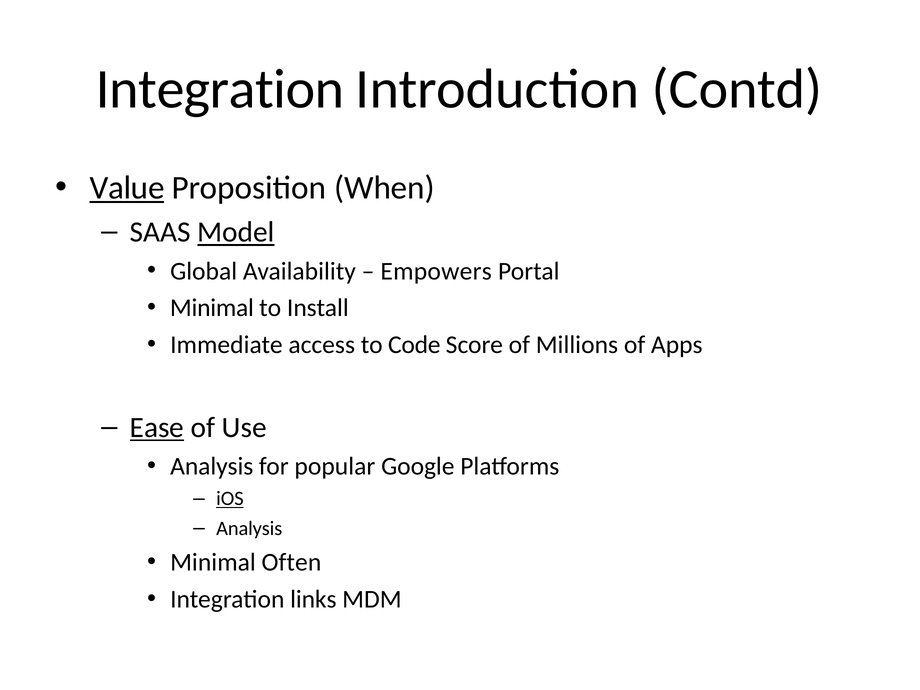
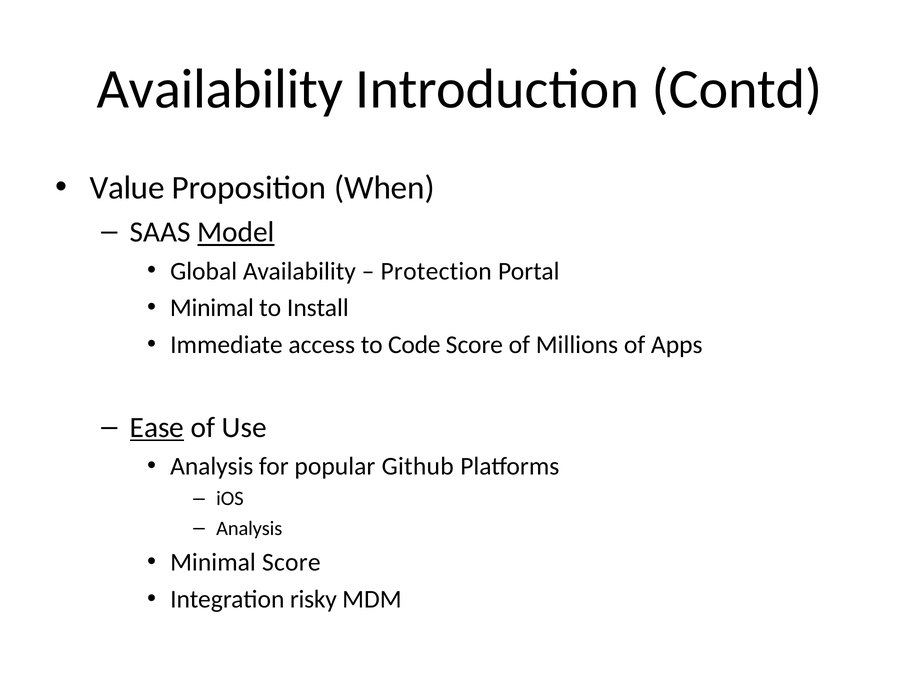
Integration: Integration -> Availability (220, 89)
Value underline: present -> none (127, 188)
Empowers: Empowers -> Protection (436, 271)
Google: Google -> Github (418, 466)
iOS underline: present -> none (230, 499)
Minimal Often: Often -> Score (291, 562)
links: links -> risky (313, 599)
